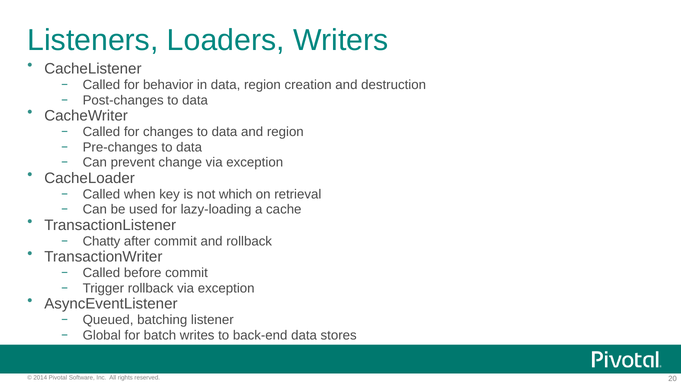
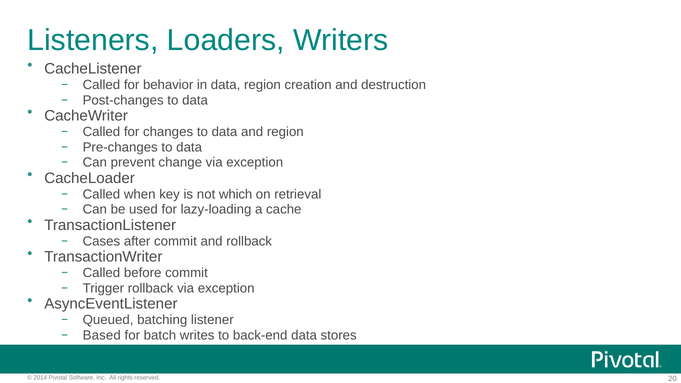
Chatty: Chatty -> Cases (101, 241)
Global: Global -> Based (102, 335)
